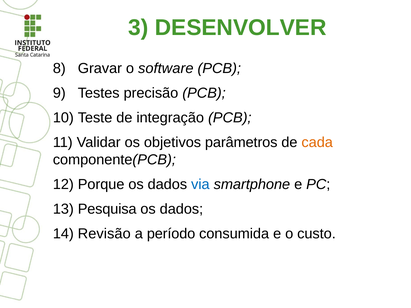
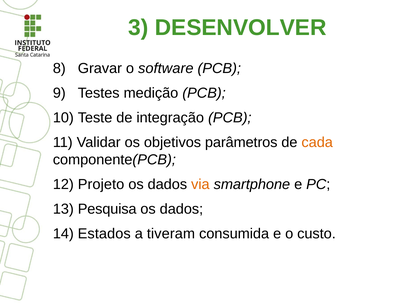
precisão: precisão -> medição (151, 93)
Porque: Porque -> Projeto (101, 185)
via colour: blue -> orange (200, 185)
Revisão: Revisão -> Estados (104, 234)
período: período -> tiveram (171, 234)
